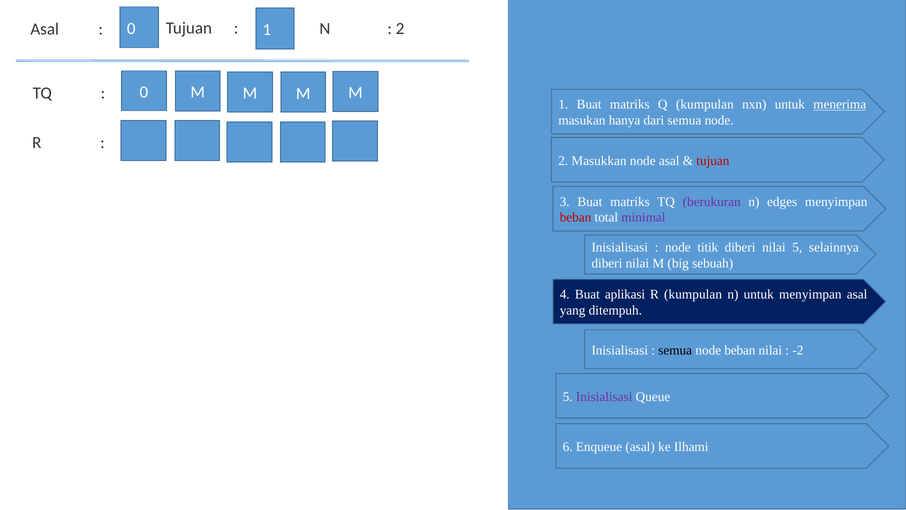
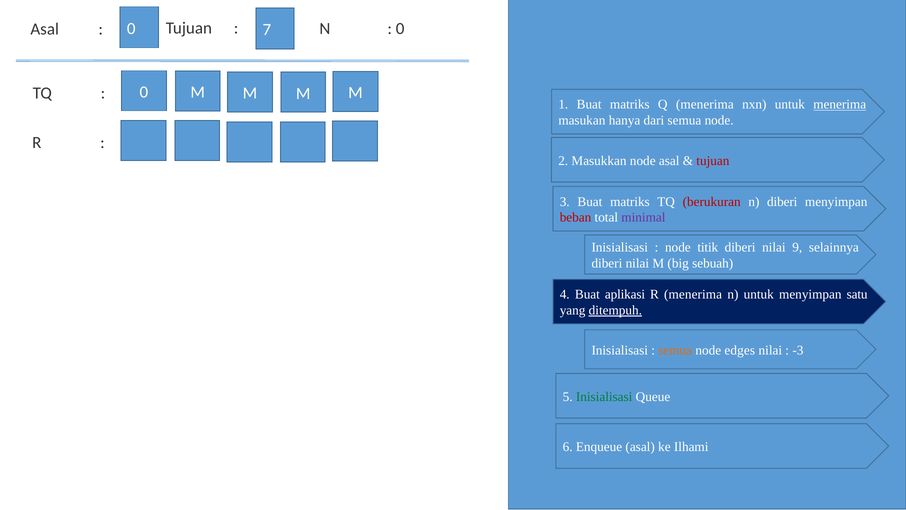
2: 2 -> 0 (400, 29)
0 1: 1 -> 7 (267, 29)
Q kumpulan: kumpulan -> menerima (705, 104)
berukuran colour: purple -> red (712, 201)
n edges: edges -> diberi (782, 201)
nilai 5: 5 -> 9 (797, 247)
R kumpulan: kumpulan -> menerima (693, 294)
menyimpan asal: asal -> satu (857, 294)
ditempuh underline: none -> present (615, 310)
semua colour: black -> orange (675, 350)
node beban: beban -> edges (740, 350)
-2: -2 -> -3 (798, 350)
Inisialisasi colour: purple -> green (604, 396)
